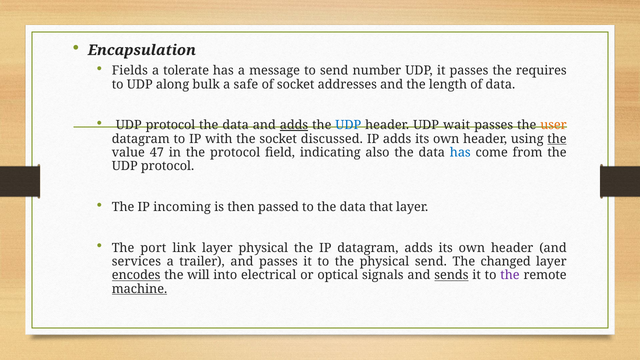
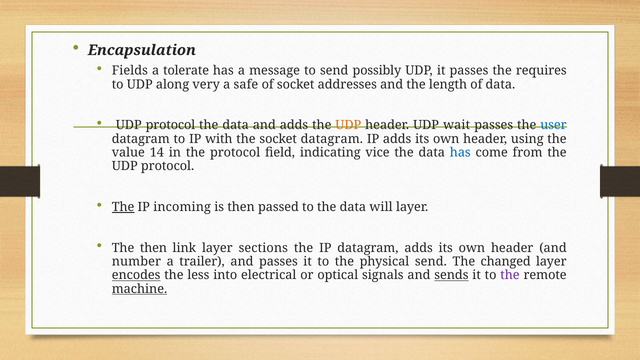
number: number -> possibly (377, 71)
bulk: bulk -> very (206, 84)
adds underline: present -> none (294, 125)
UDP colour: blue -> orange (348, 125)
user colour: orange -> blue (553, 125)
socket discussed: discussed -> datagram (332, 139)
the underline: present -> none (557, 139)
47: 47 -> 14 (157, 153)
also: also -> vice (378, 153)
The underline: none -> present (123, 207)
that: that -> will (381, 207)
The port: port -> then (154, 248)
layer physical: physical -> sections (263, 248)
services: services -> number (136, 262)
will: will -> less (198, 275)
